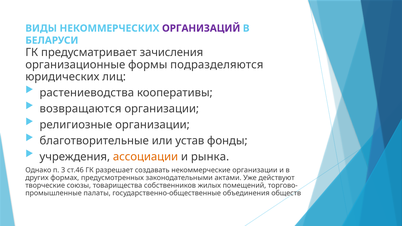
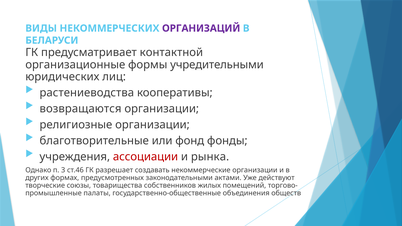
зачисления: зачисления -> контактной (171, 53)
подразделяются: подразделяются -> учредительными (217, 65)
устав: устав -> фонд (190, 141)
ассоциации colour: orange -> red (146, 157)
